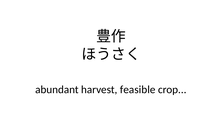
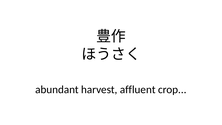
feasible: feasible -> affluent (138, 90)
